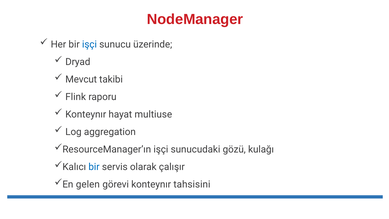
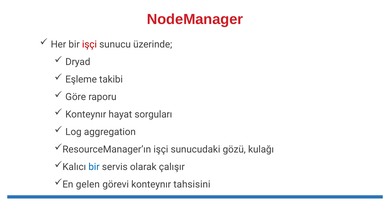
işçi colour: blue -> red (89, 44)
Mevcut: Mevcut -> Eşleme (81, 79)
Flink: Flink -> Göre (76, 97)
multiuse: multiuse -> sorguları (153, 114)
